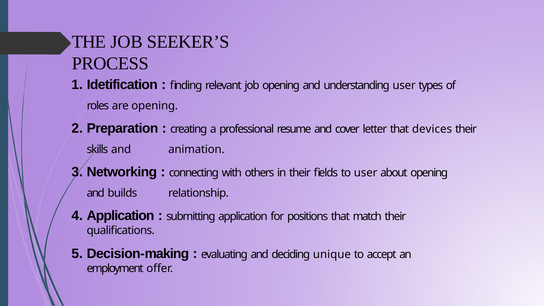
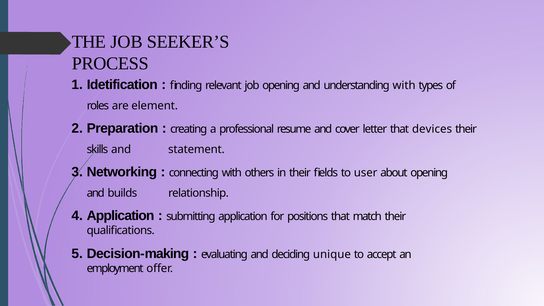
understanding user: user -> with (404, 86)
are opening: opening -> element (155, 106)
animation: animation -> statement (196, 149)
